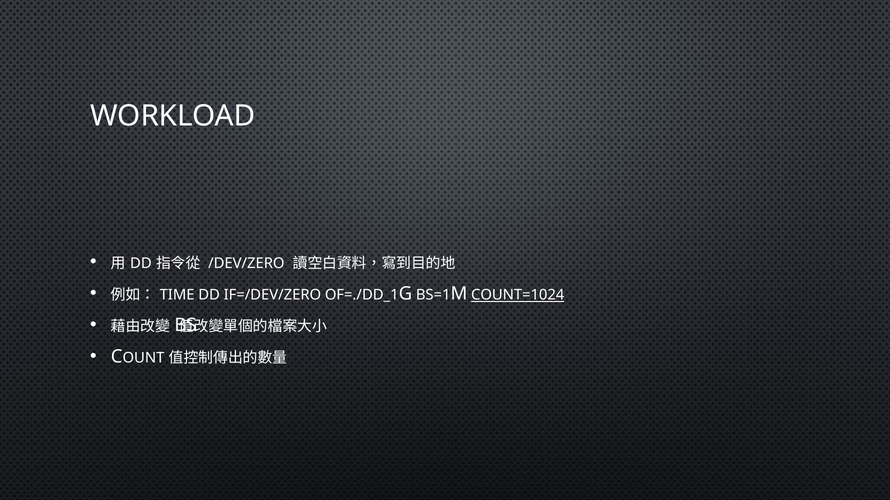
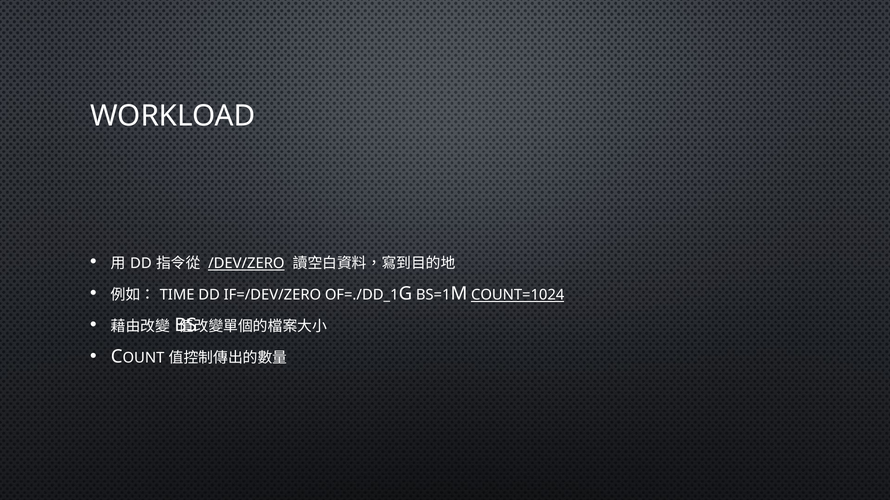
/DEV/ZERO underline: none -> present (246, 264)
